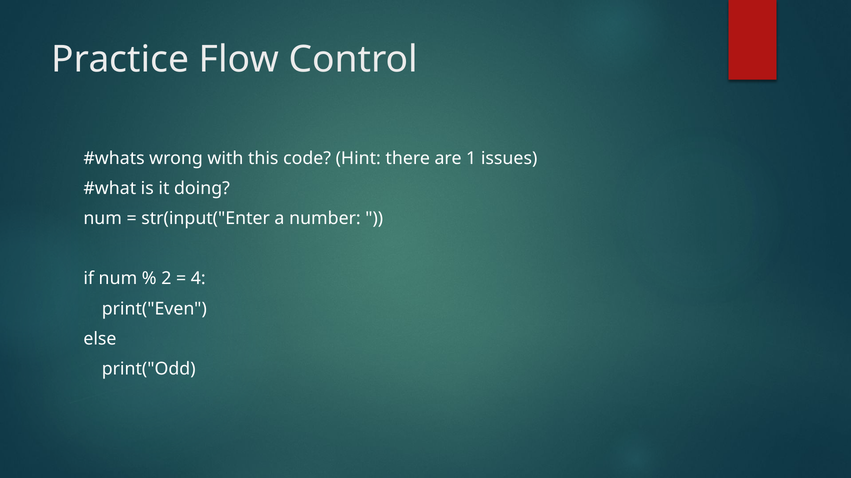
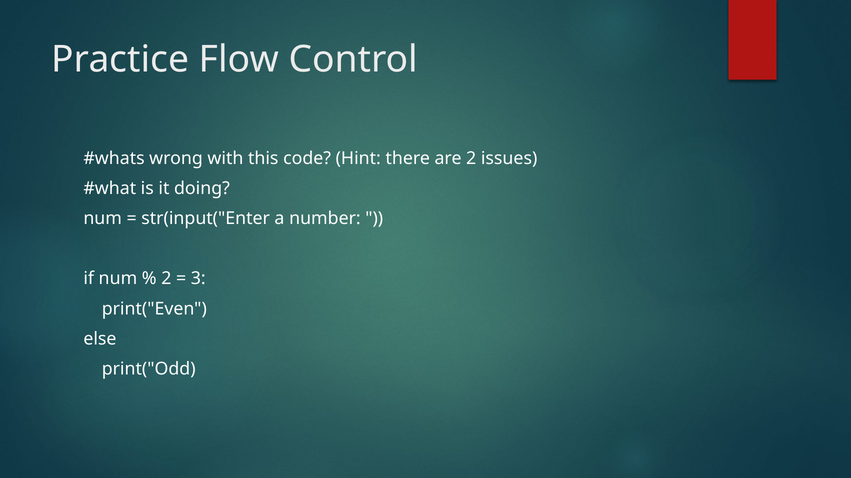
are 1: 1 -> 2 (471, 158)
4: 4 -> 3 (198, 279)
